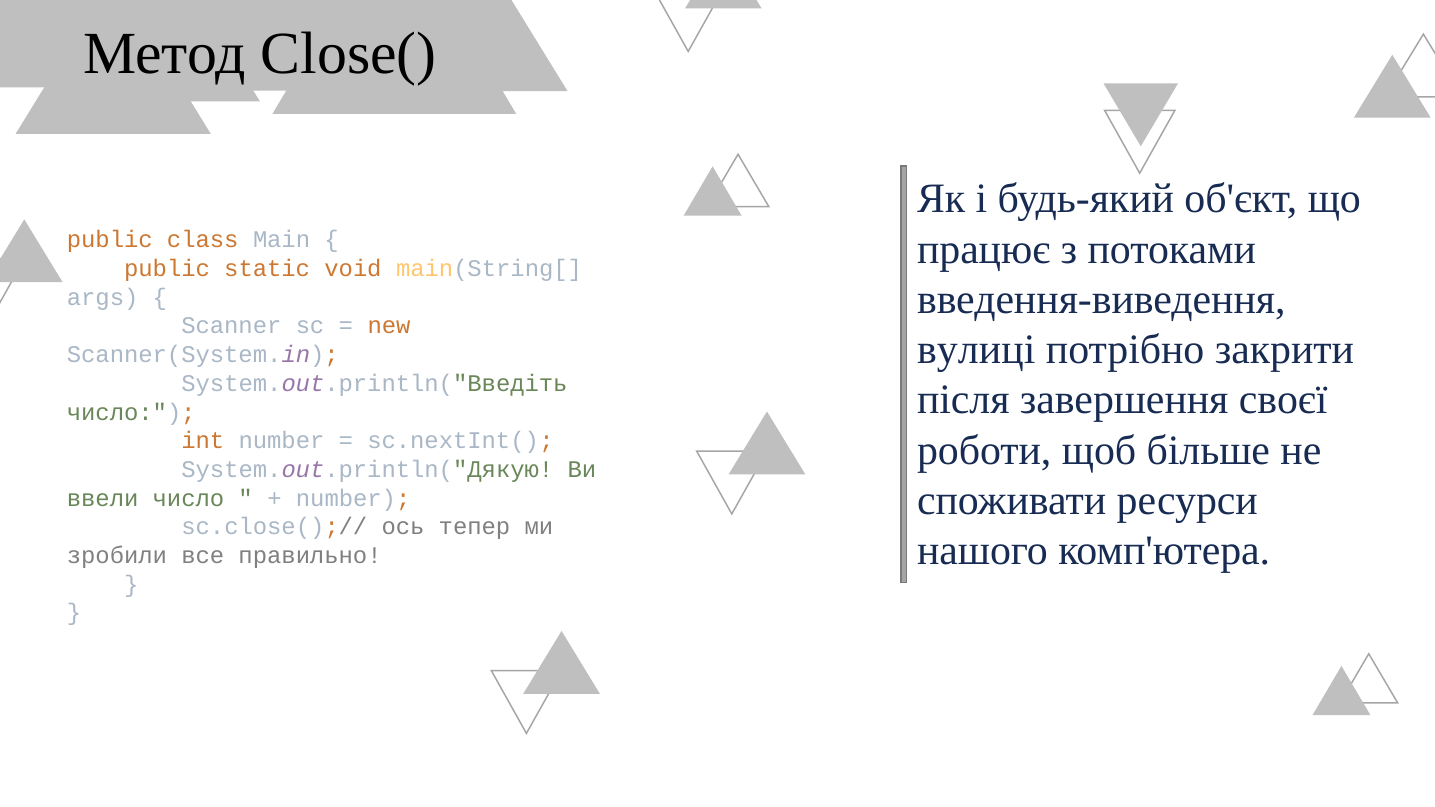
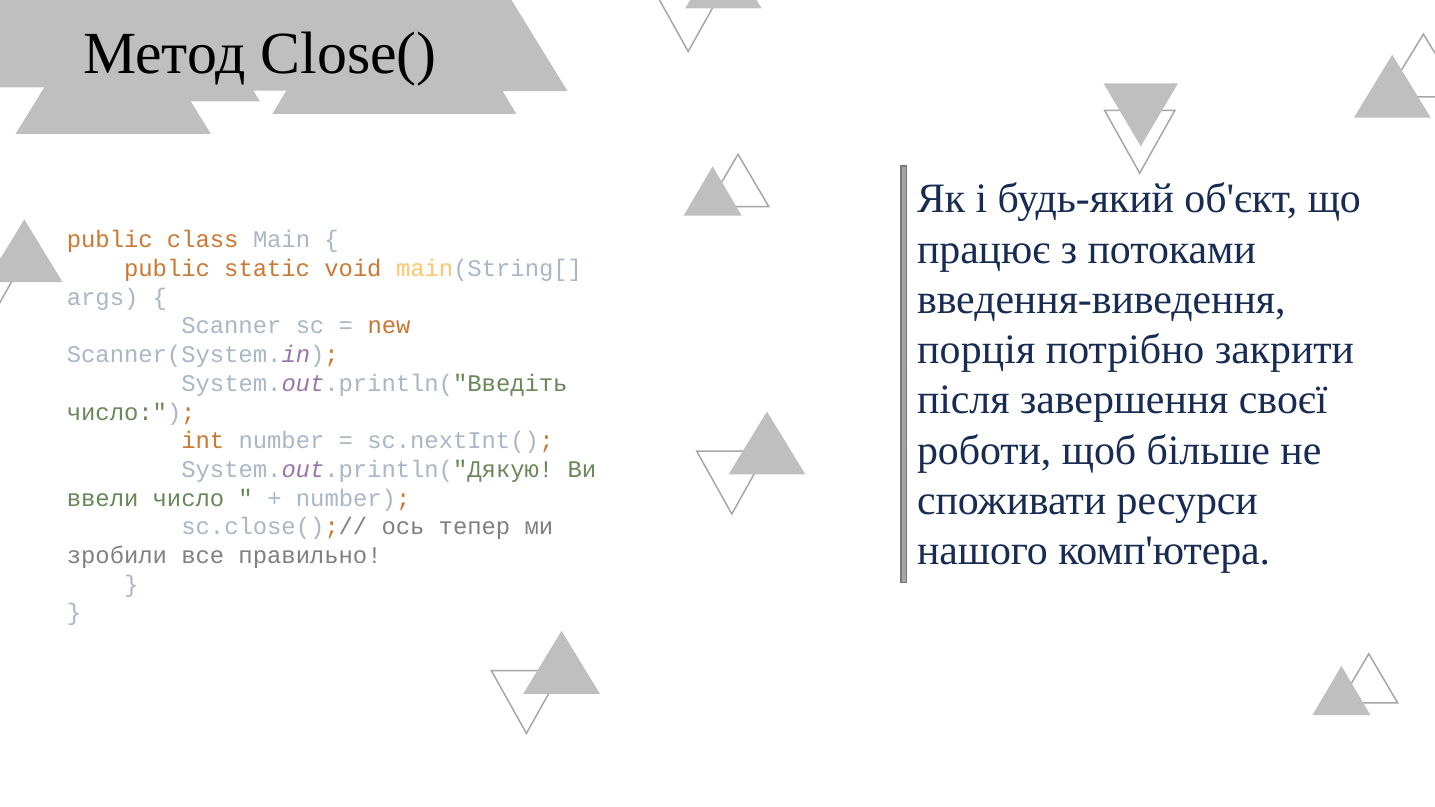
вулиці: вулиці -> порція (976, 350)
